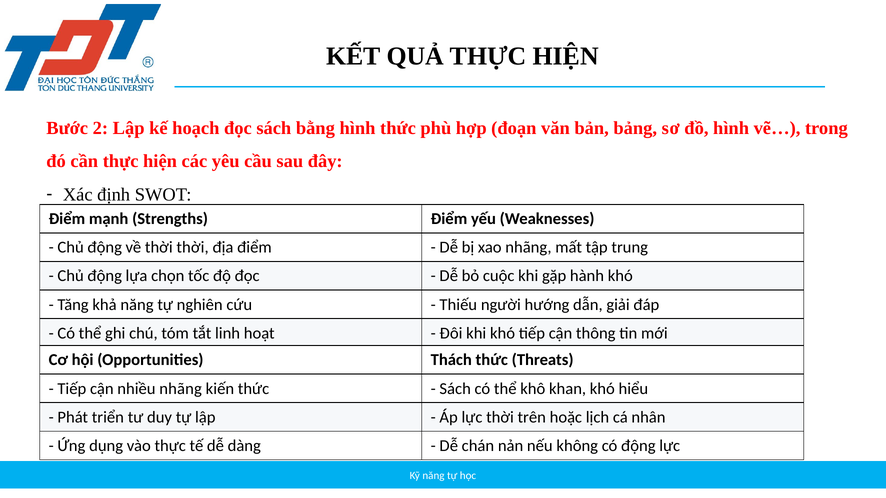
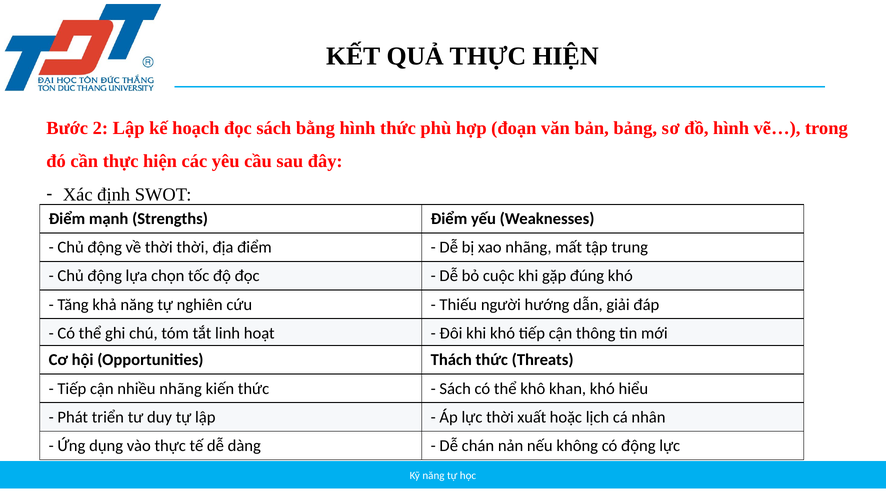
hành: hành -> đúng (587, 276)
trên: trên -> xuất (532, 417)
